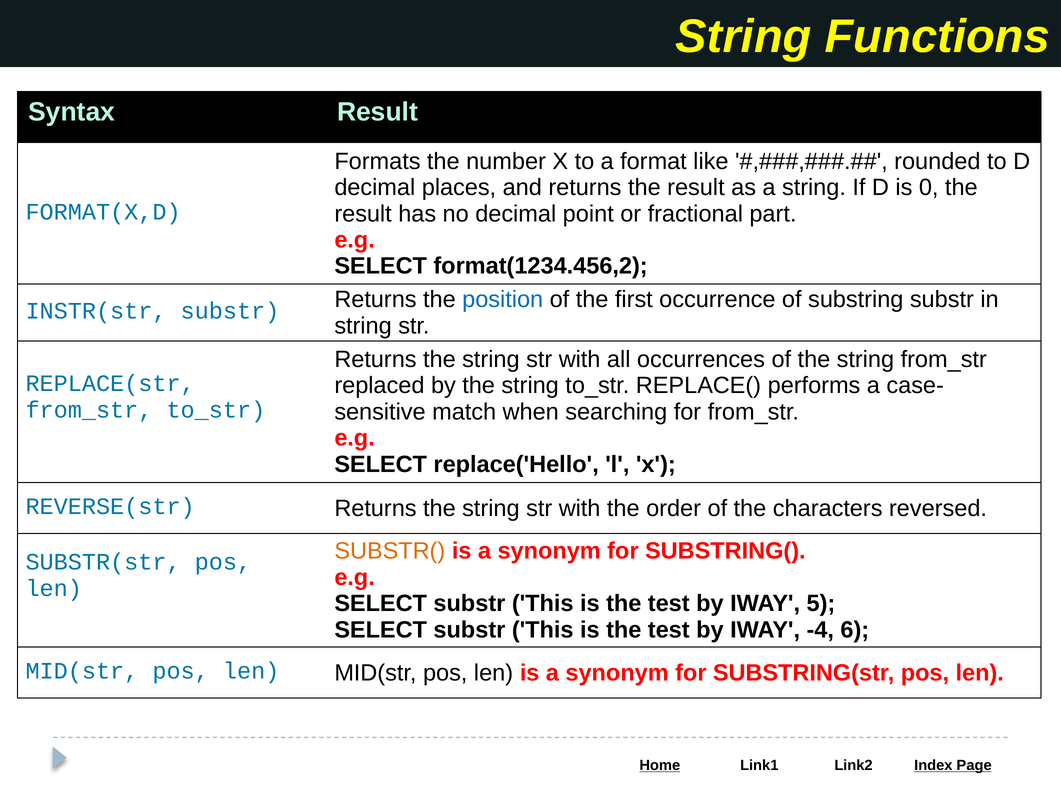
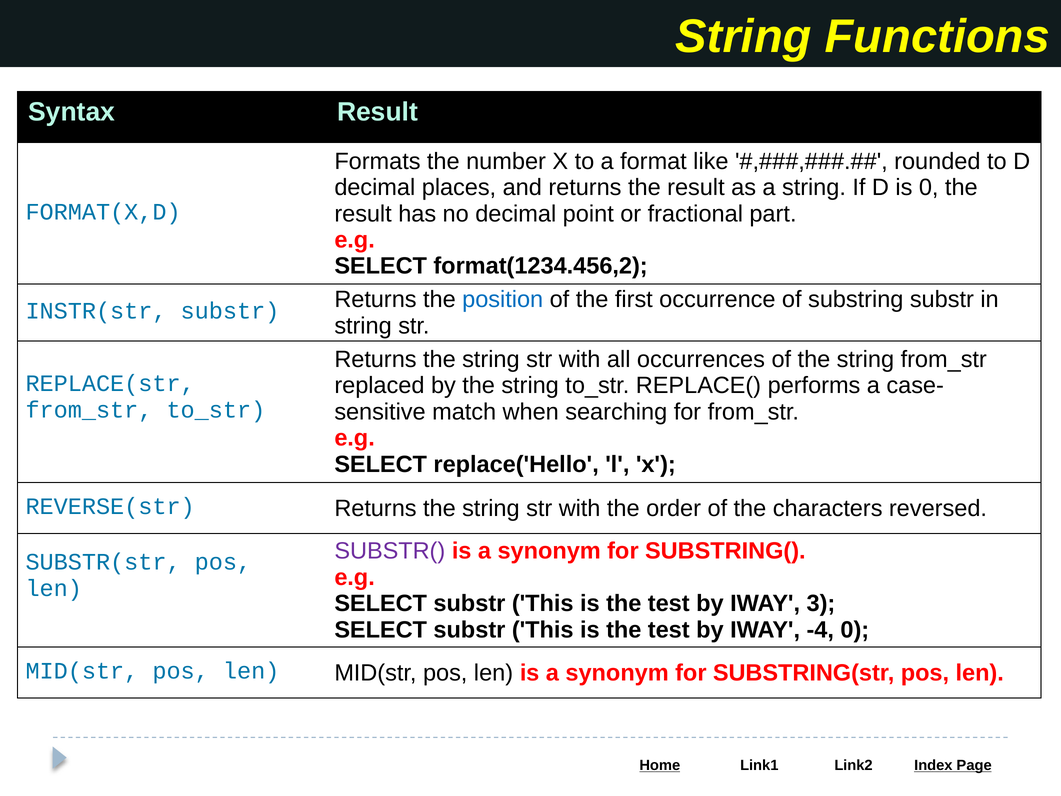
SUBSTR( colour: orange -> purple (390, 551)
5: 5 -> 3 (821, 603)
-4 6: 6 -> 0 (855, 630)
